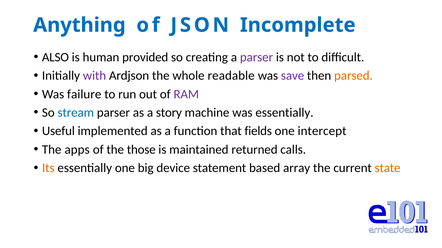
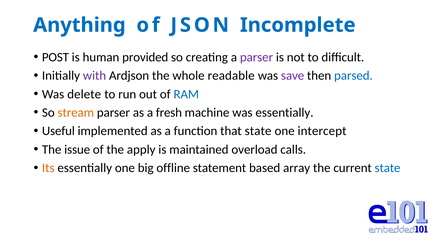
ALSO: ALSO -> POST (55, 57)
parsed colour: orange -> blue (353, 76)
failure: failure -> delete (84, 94)
RAM colour: purple -> blue (186, 94)
stream colour: blue -> orange (76, 113)
story: story -> fresh (169, 113)
that fields: fields -> state (258, 131)
apps: apps -> issue (77, 150)
those: those -> apply (141, 150)
returned: returned -> overload (254, 150)
device: device -> offline (173, 168)
state colour: orange -> blue (388, 168)
